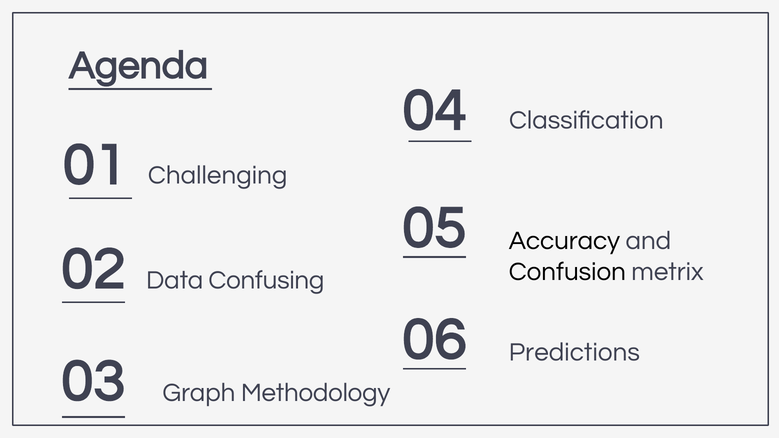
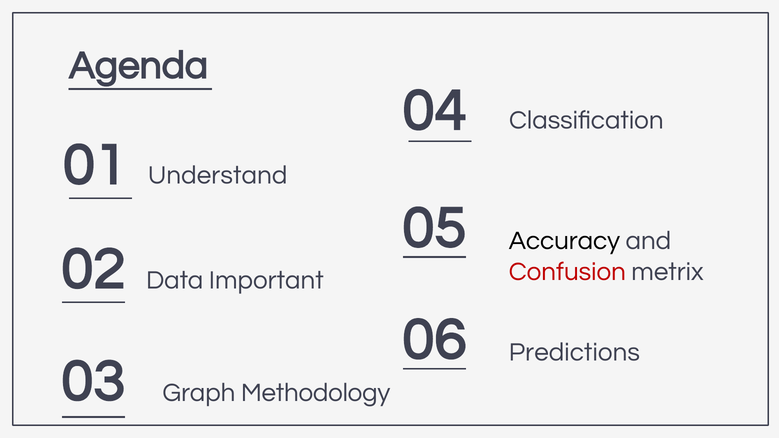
Challenging: Challenging -> Understand (218, 175)
Confusion colour: black -> red (567, 272)
Confusing: Confusing -> Important (266, 280)
